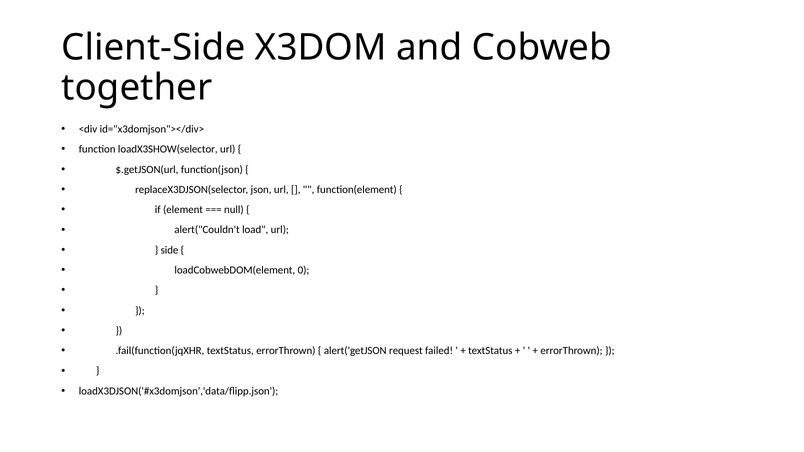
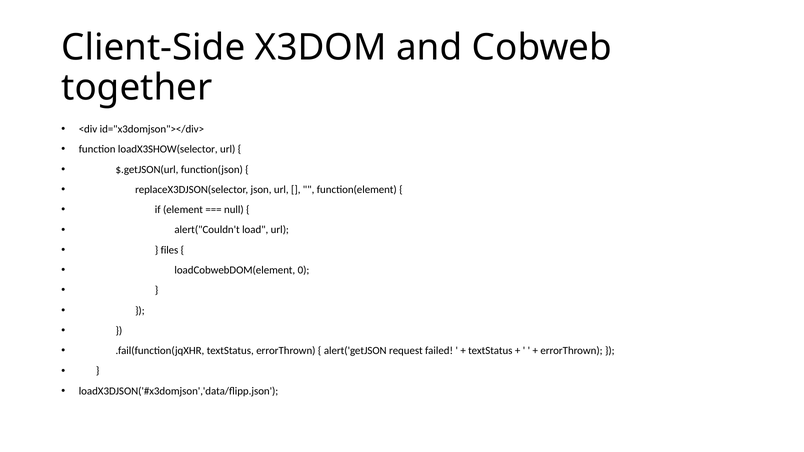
side: side -> files (170, 250)
